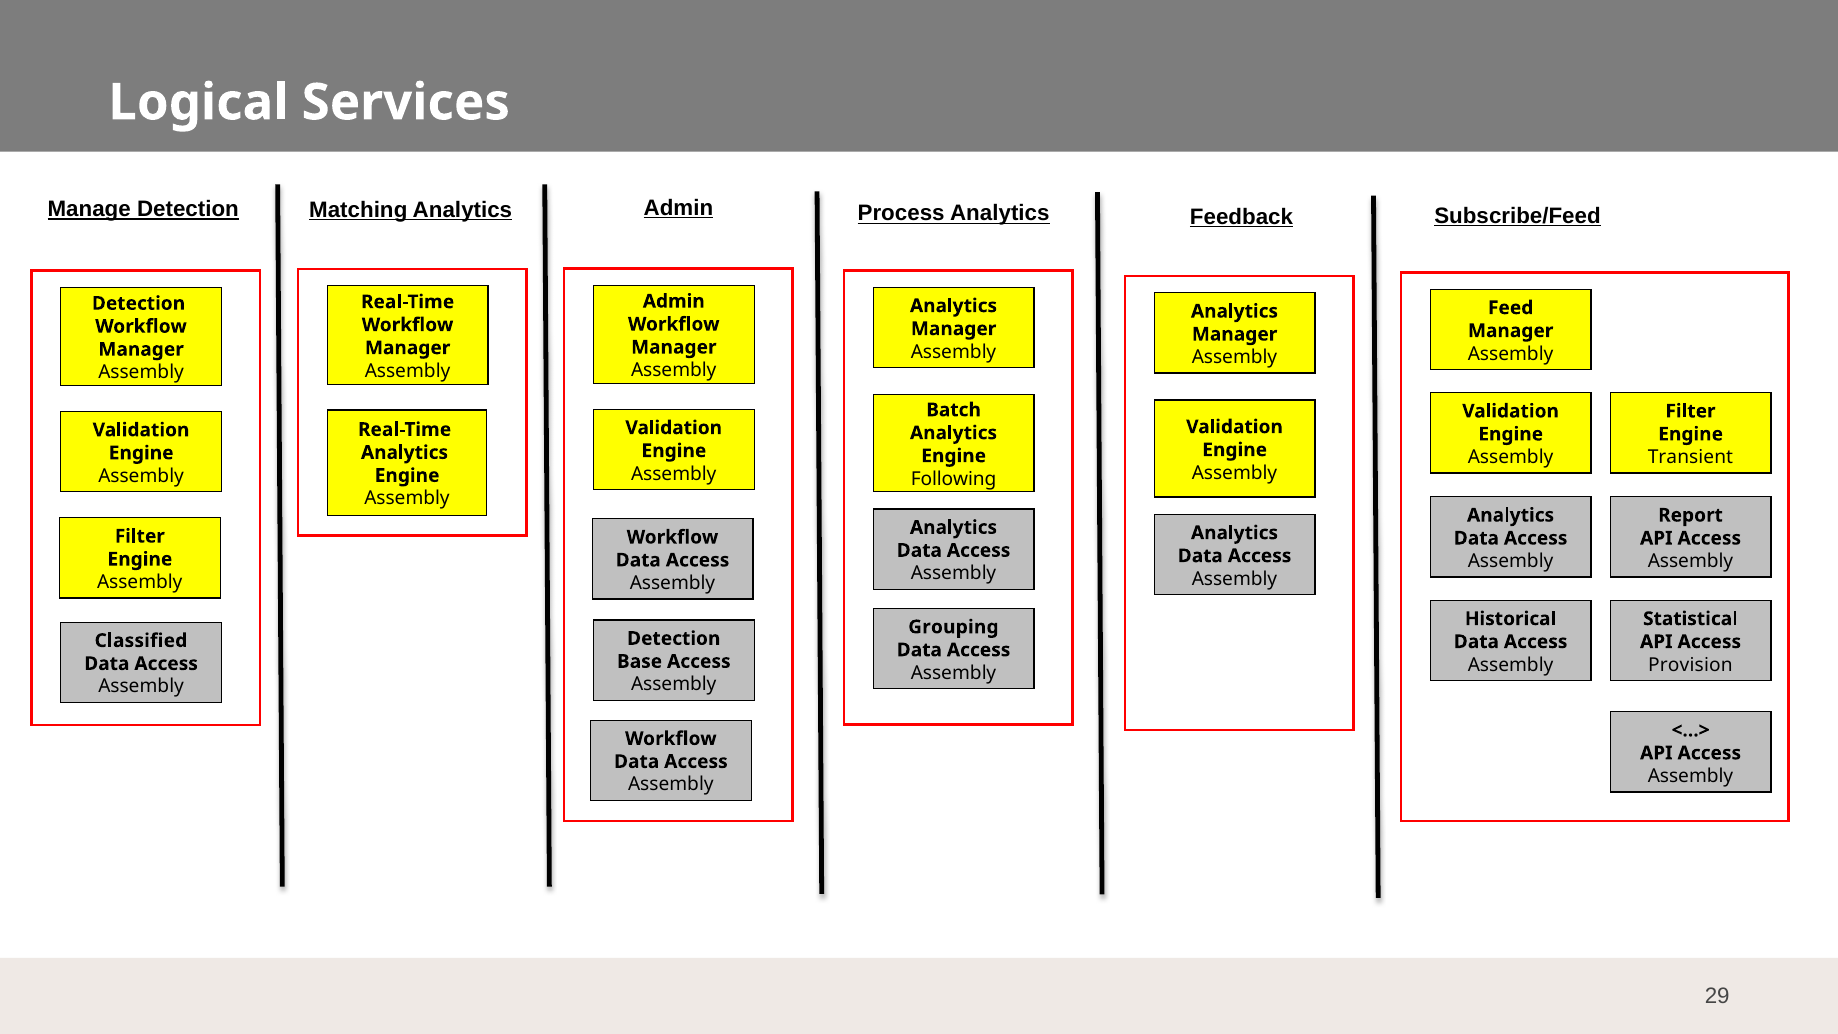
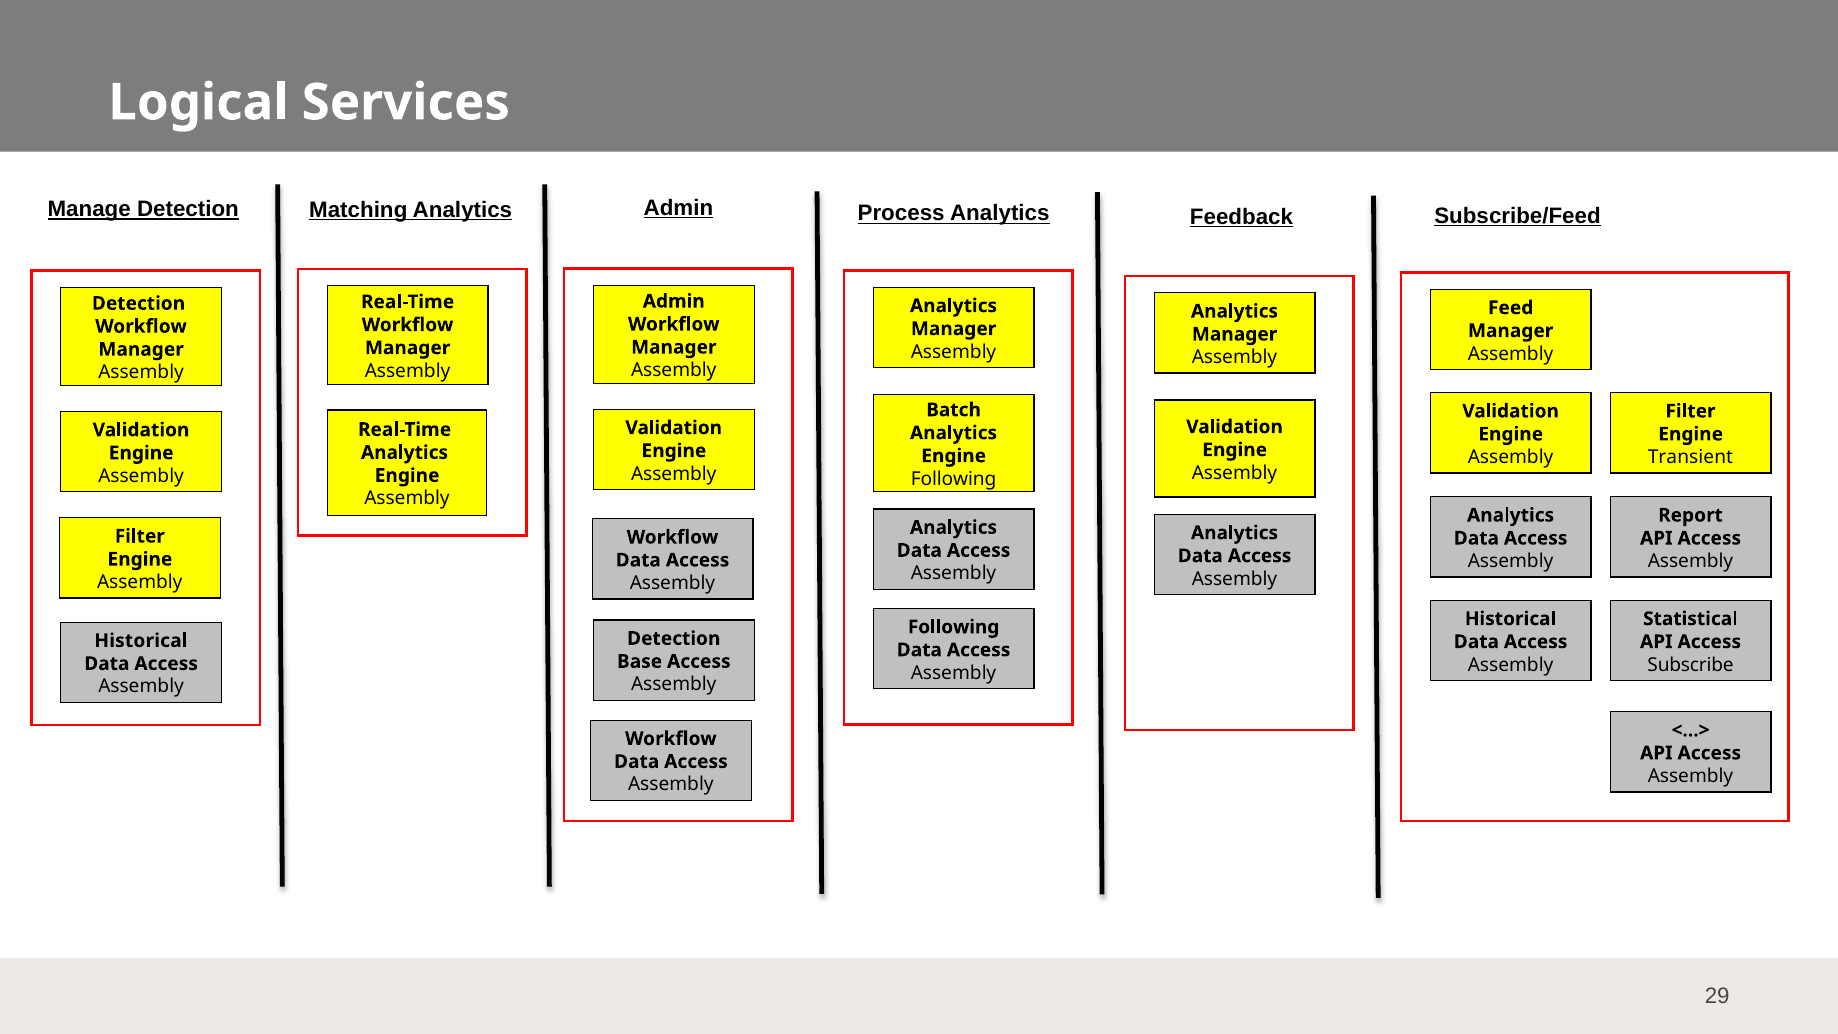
Grouping: Grouping -> Following (954, 627)
Classified: Classified -> Historical (141, 641)
Provision: Provision -> Subscribe (1691, 665)
